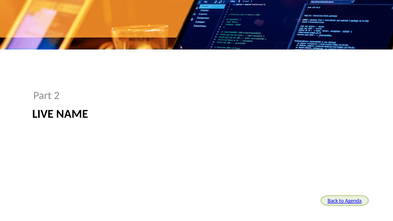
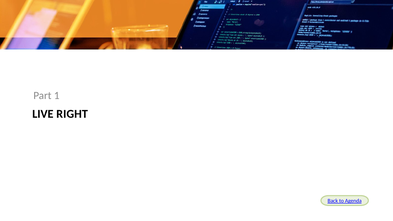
2: 2 -> 1 (57, 95)
NAME: NAME -> RIGHT (72, 114)
